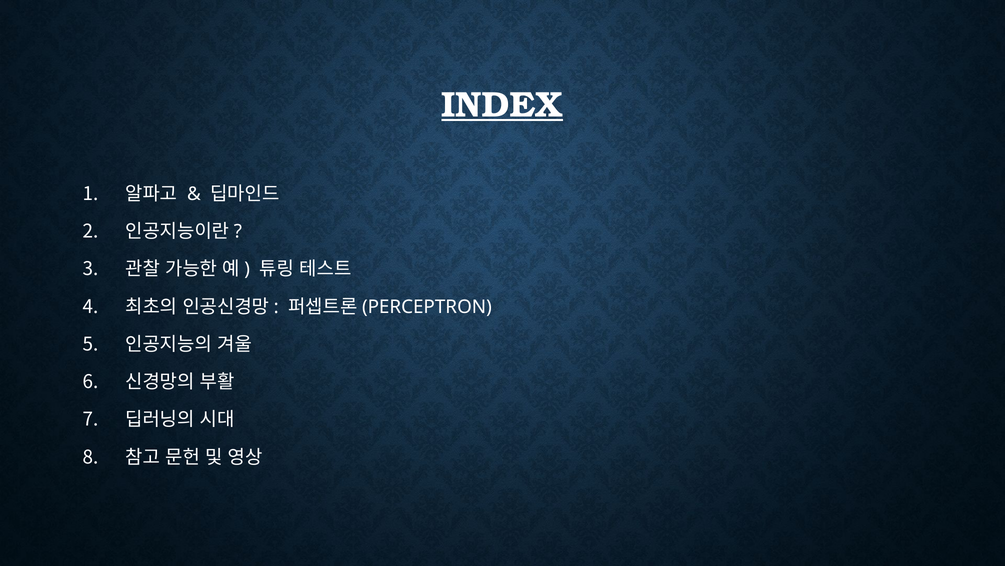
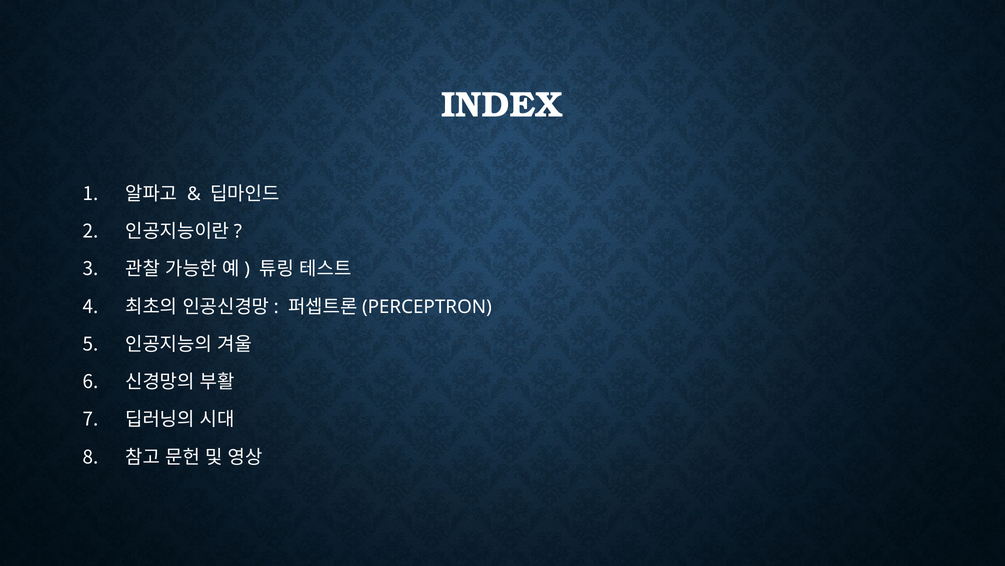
INDEX underline: present -> none (502, 105)
